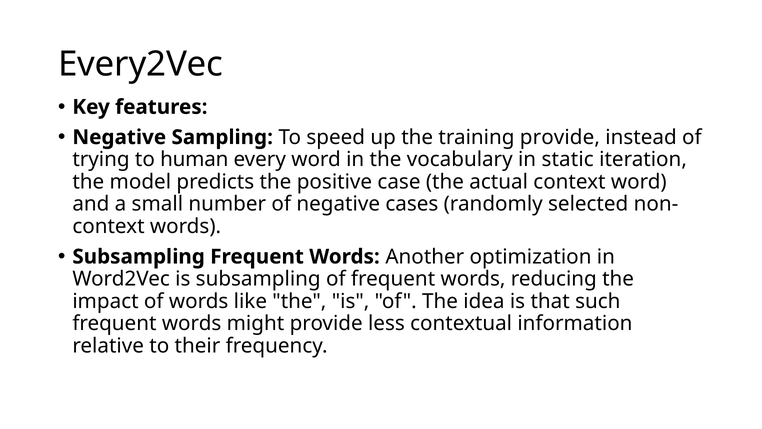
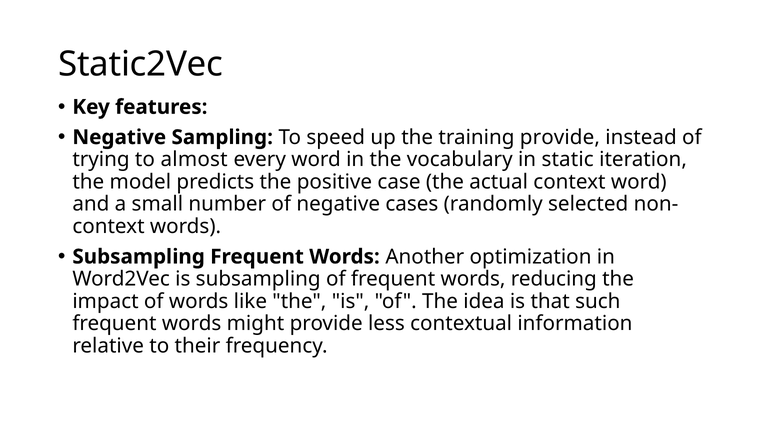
Every2Vec: Every2Vec -> Static2Vec (141, 64)
human: human -> almost (194, 159)
